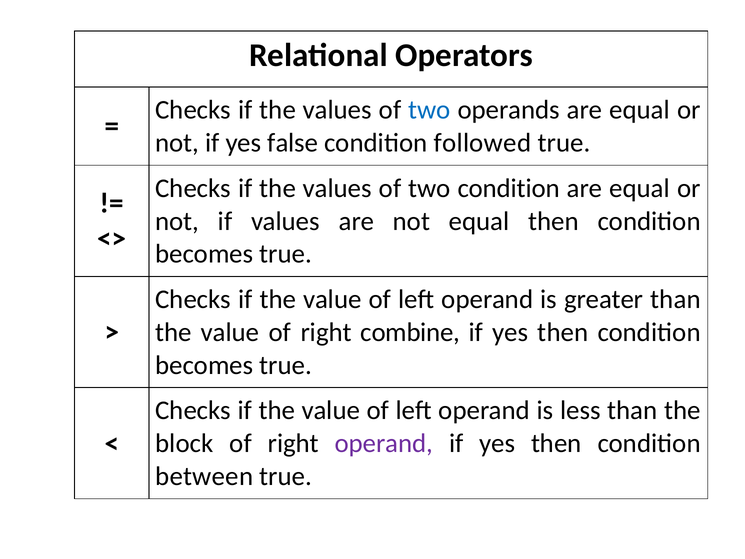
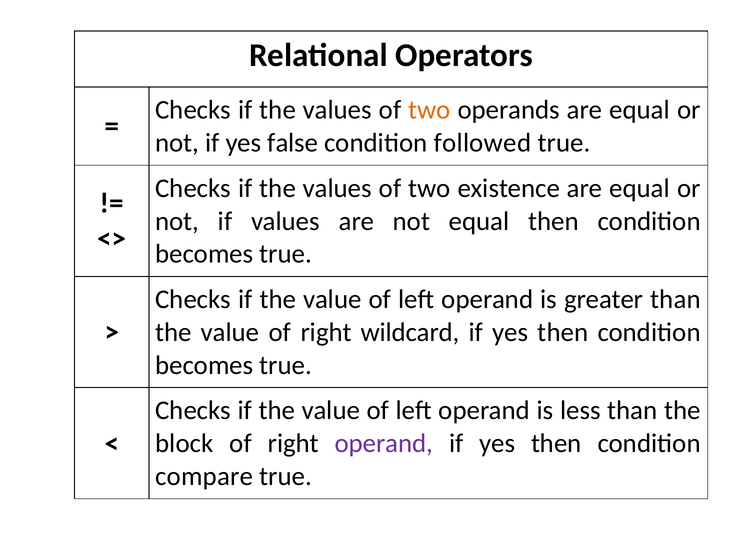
two colour: blue -> orange (429, 110)
two condition: condition -> existence (509, 188)
combine: combine -> wildcard (410, 332)
between: between -> compare (204, 476)
